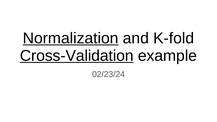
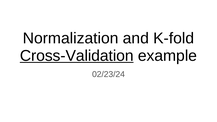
Normalization underline: present -> none (71, 38)
